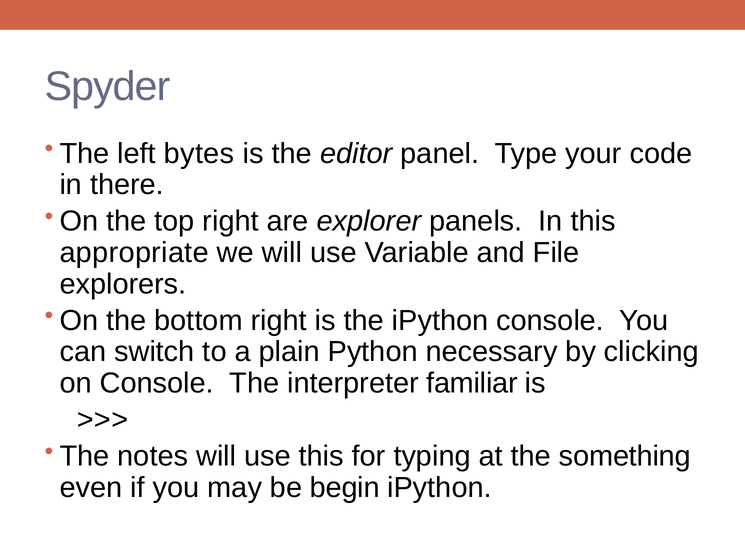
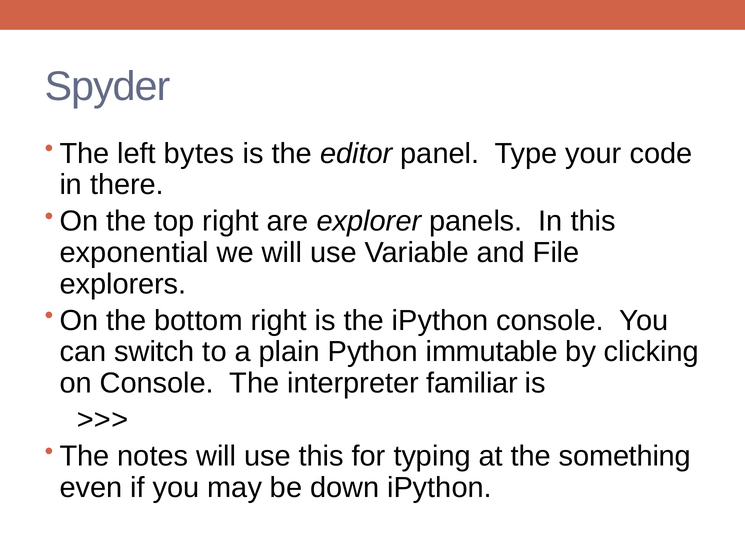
appropriate: appropriate -> exponential (134, 253)
necessary: necessary -> immutable (492, 352)
begin: begin -> down (345, 487)
